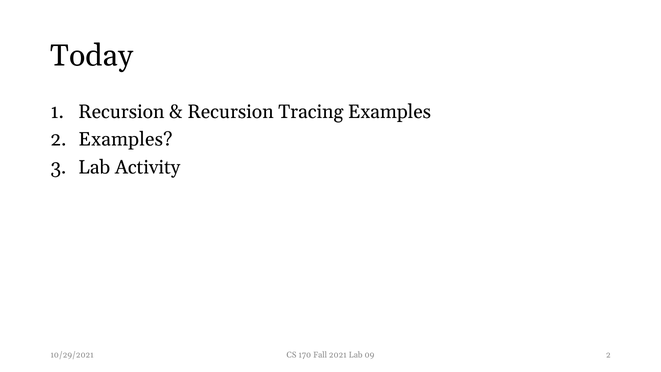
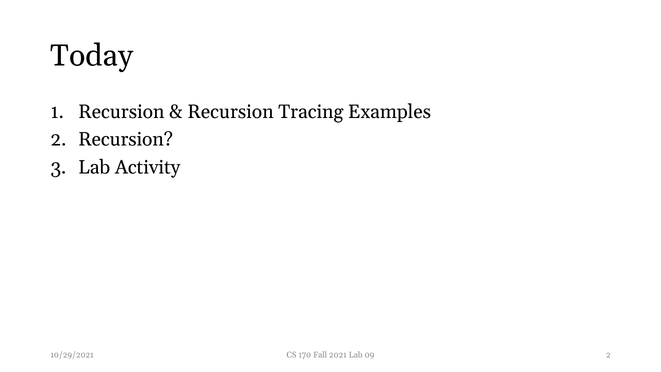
2 Examples: Examples -> Recursion (126, 139)
